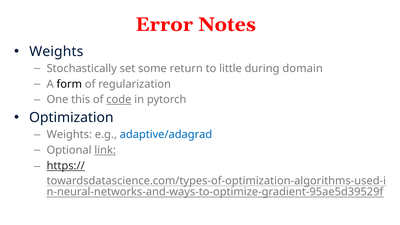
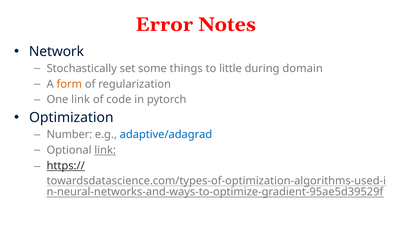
Weights: Weights -> Network (56, 51)
return: return -> things (186, 69)
form colour: black -> orange (69, 84)
One this: this -> link (81, 100)
code underline: present -> none (119, 100)
Weights: Weights -> Number (69, 135)
